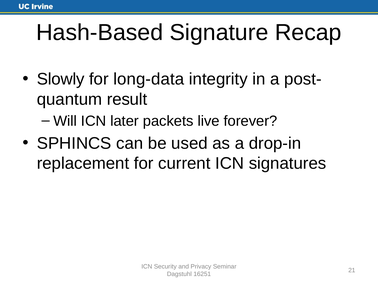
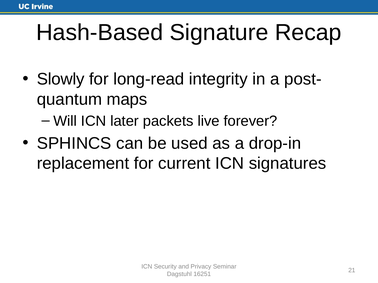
long-data: long-data -> long-read (149, 79)
result: result -> maps (127, 99)
